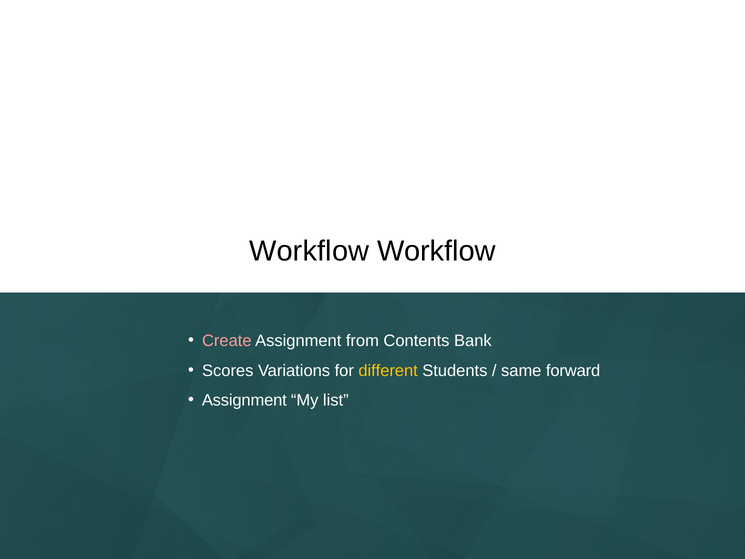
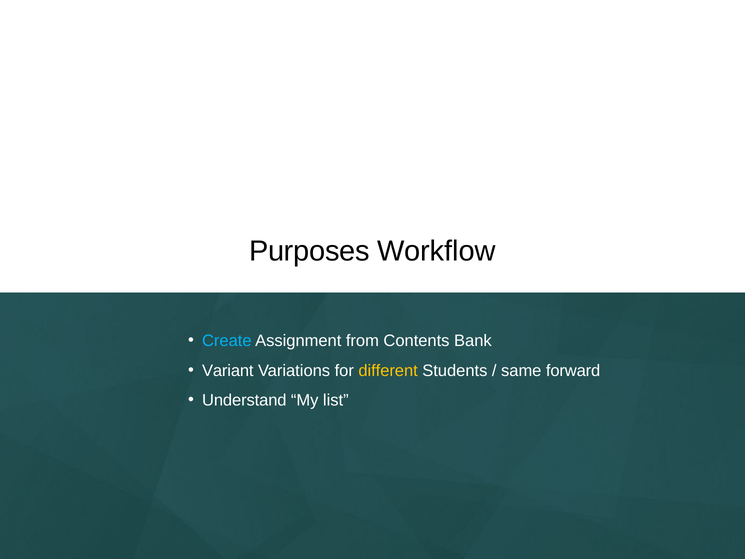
Workflow: Workflow -> Purposes (309, 251)
Create colour: pink -> light blue (227, 341)
Scores: Scores -> Variant (228, 370)
Assignment: Assignment -> Understand (244, 400)
